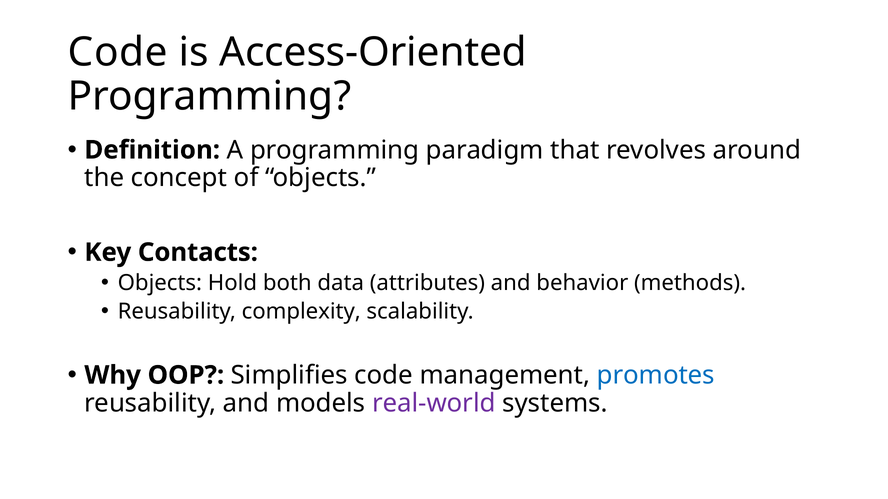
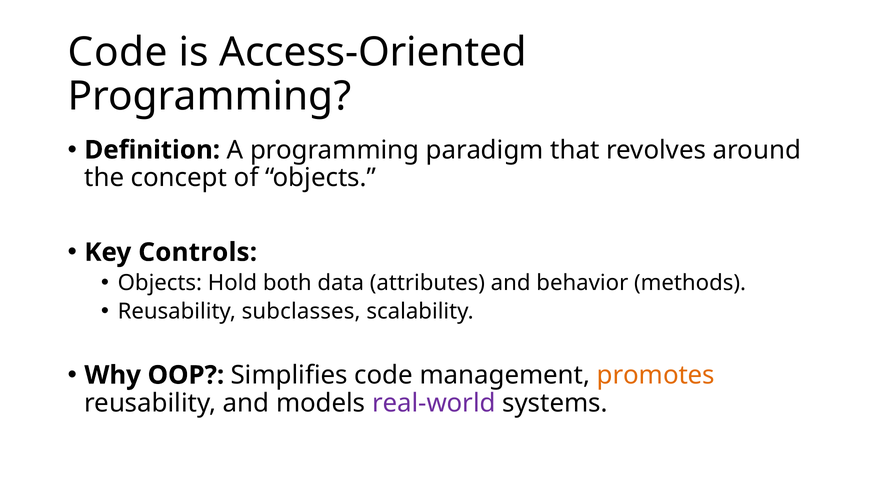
Contacts: Contacts -> Controls (198, 253)
complexity: complexity -> subclasses (301, 312)
promotes colour: blue -> orange (656, 376)
